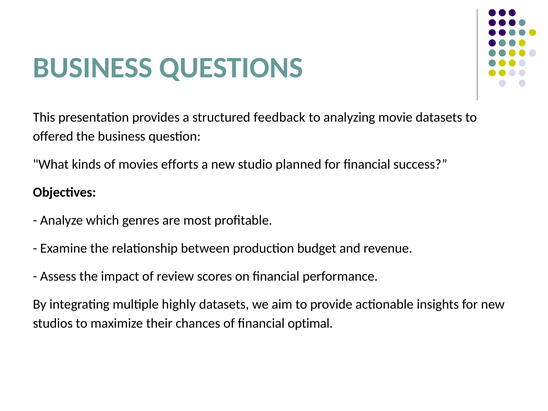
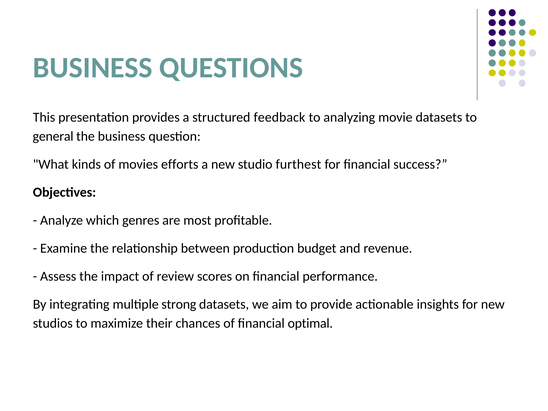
offered: offered -> general (53, 136)
planned: planned -> furthest (298, 164)
highly: highly -> strong (179, 304)
